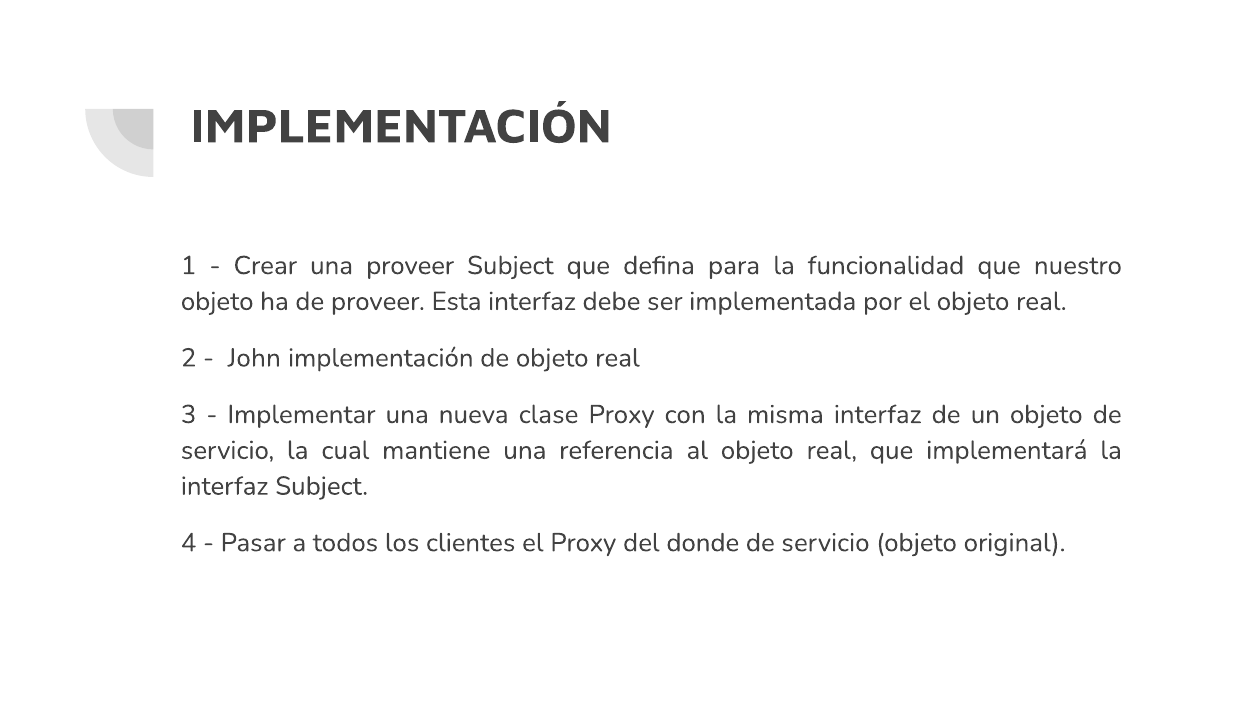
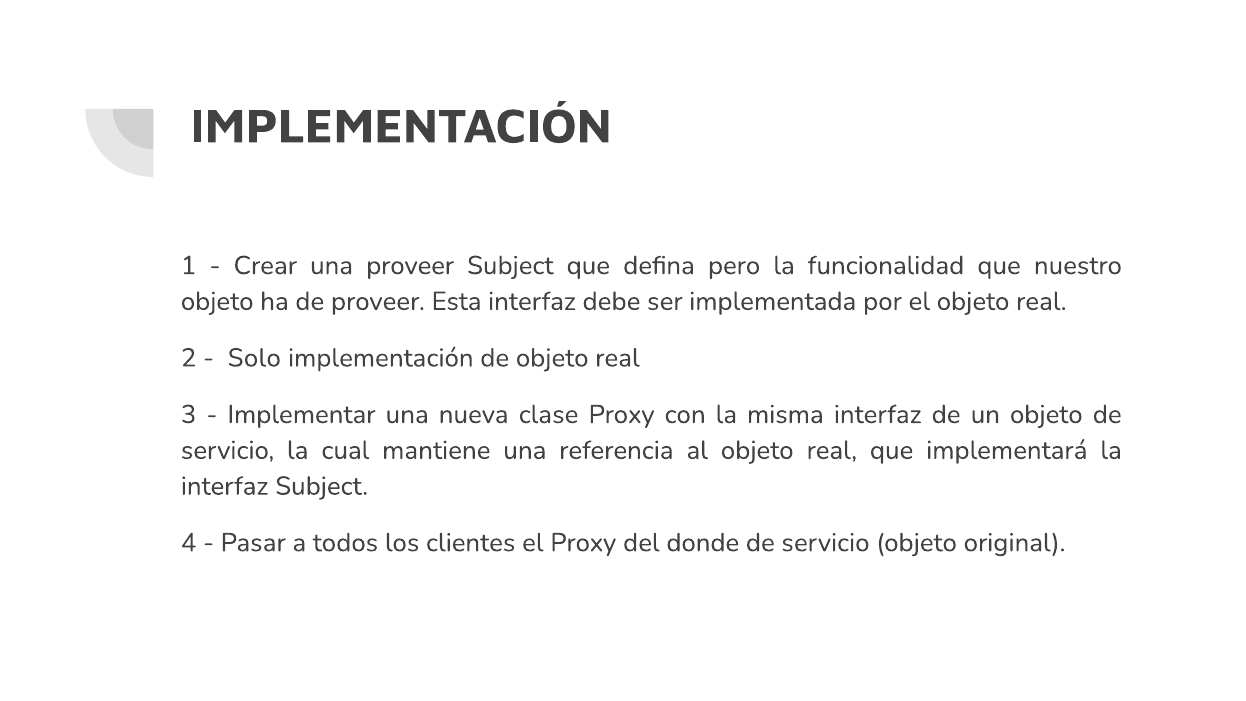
para: para -> pero (734, 266)
John: John -> Solo (254, 358)
